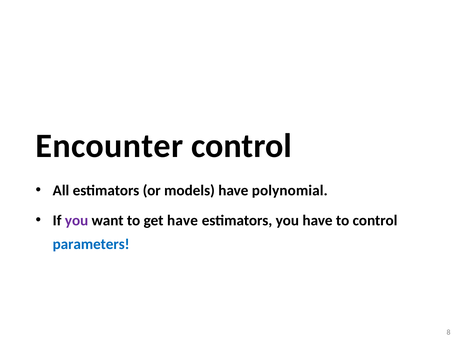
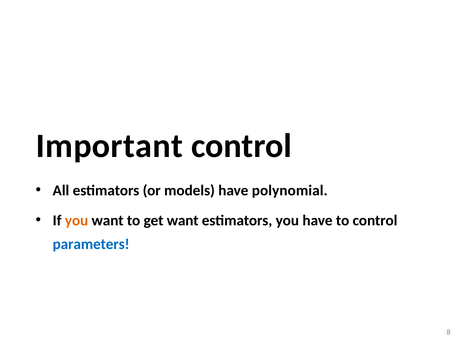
Encounter: Encounter -> Important (109, 146)
you colour: purple -> orange (77, 221)
get have: have -> want (183, 221)
